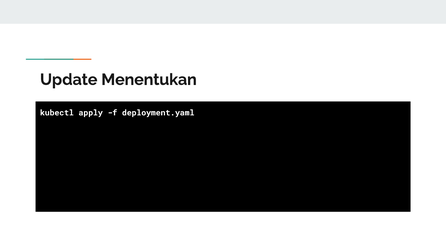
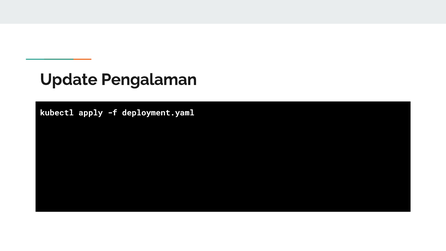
Menentukan: Menentukan -> Pengalaman (149, 80)
